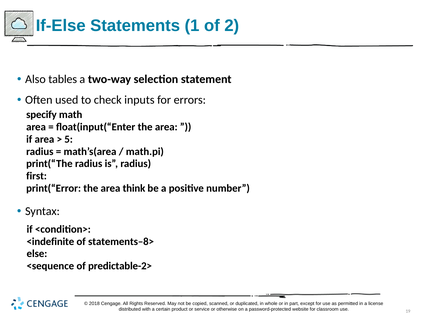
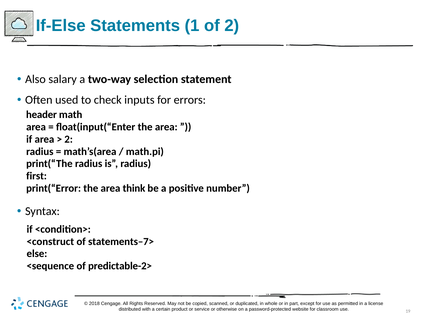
tables: tables -> salary (63, 79)
specify: specify -> header (41, 115)
5: 5 -> 2 (69, 139)
<indefinite: <indefinite -> <construct (50, 241)
statements–8>: statements–8> -> statements–7> (121, 241)
